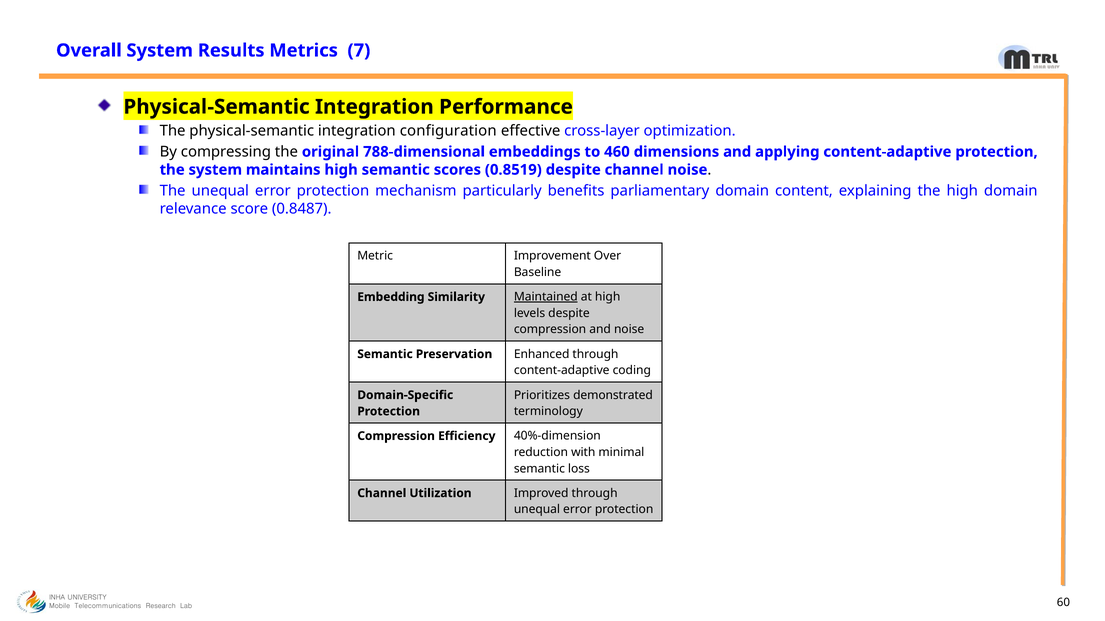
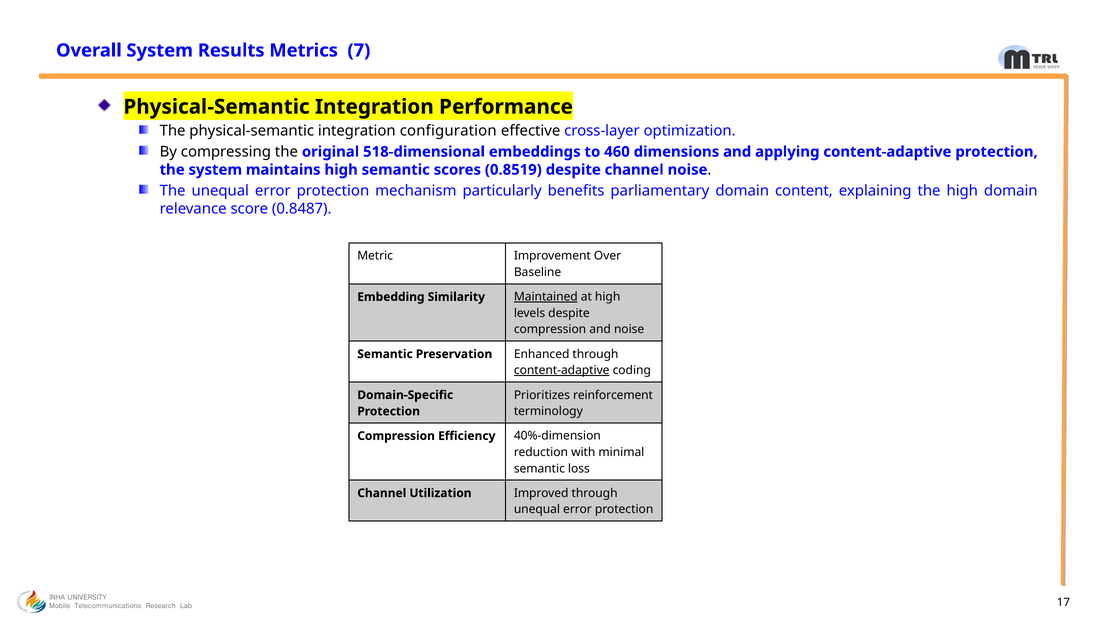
788-dimensional: 788-dimensional -> 518-dimensional (424, 152)
content-adaptive underline: none -> present (562, 371)
demonstrated: demonstrated -> reinforcement (613, 395)
60: 60 -> 17 (1063, 603)
